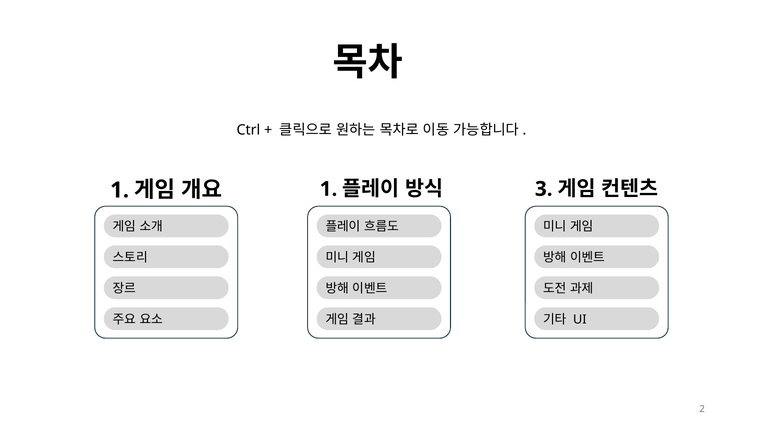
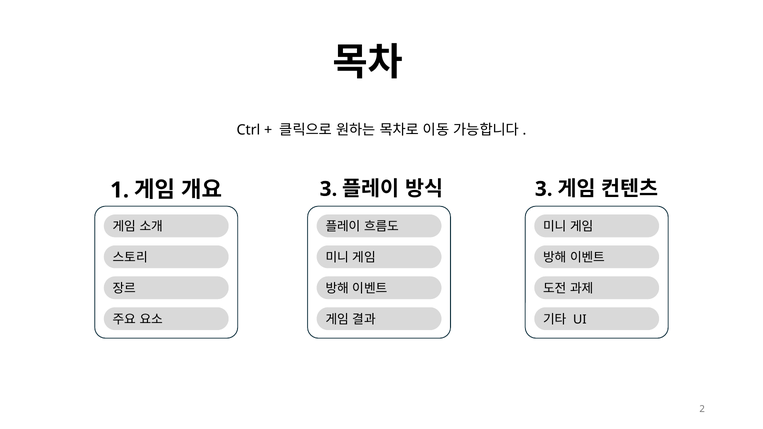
1: 1 -> 3 (329, 189)
